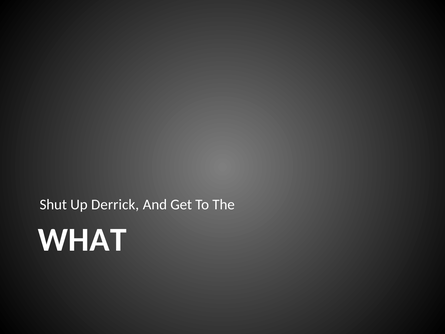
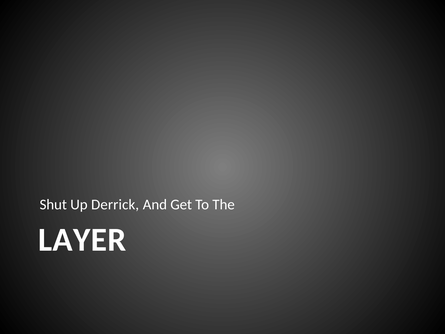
WHAT: WHAT -> LAYER (82, 240)
